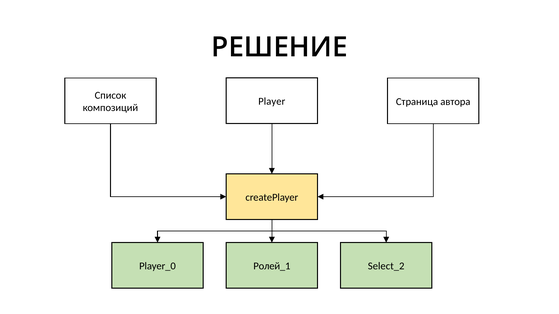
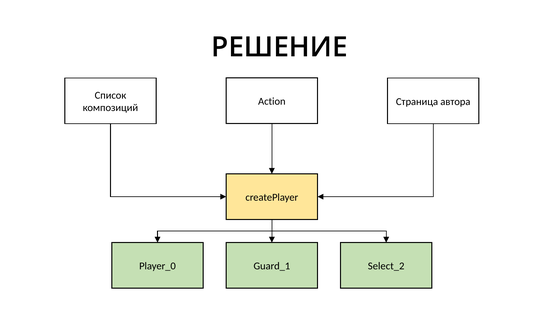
Player: Player -> Action (272, 101)
Ролей_1: Ролей_1 -> Guard_1 (272, 267)
